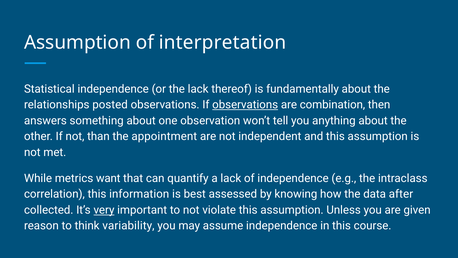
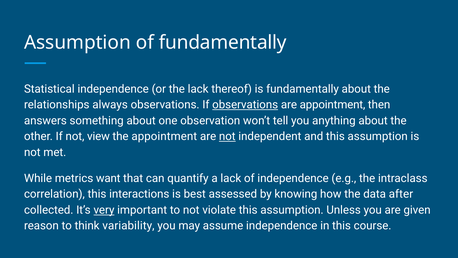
of interpretation: interpretation -> fundamentally (223, 43)
posted: posted -> always (110, 105)
are combination: combination -> appointment (332, 105)
than: than -> view (98, 136)
not underline: none -> present (227, 136)
information: information -> interactions (139, 194)
